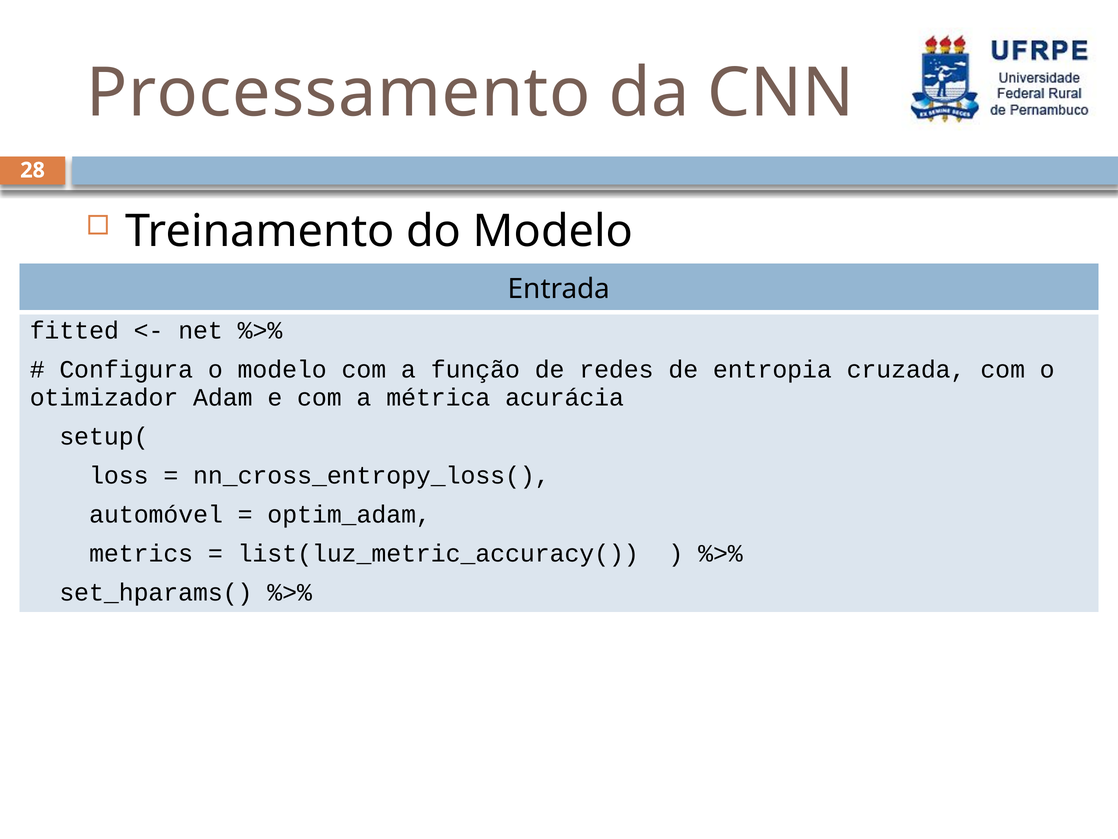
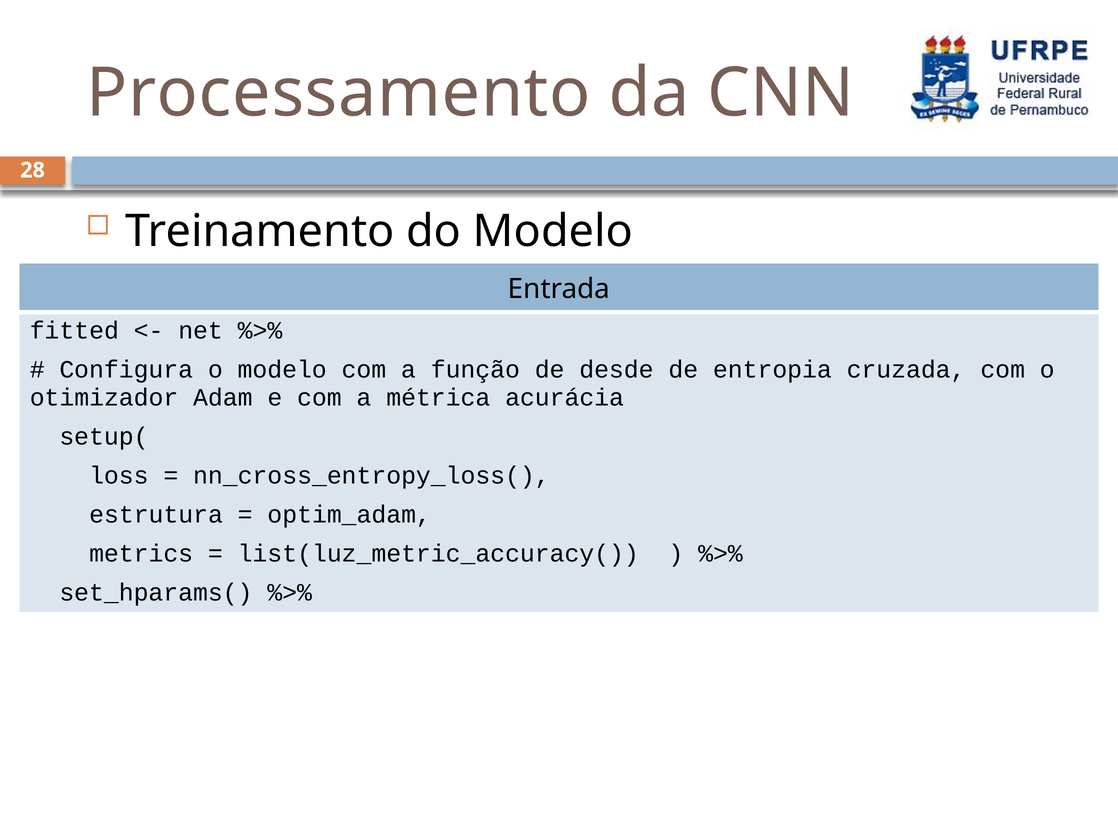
redes: redes -> desde (616, 369)
automóvel: automóvel -> estrutura (156, 514)
